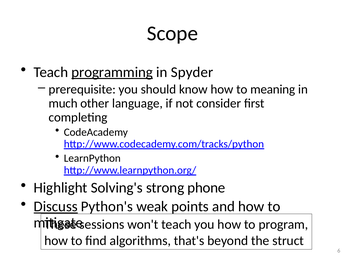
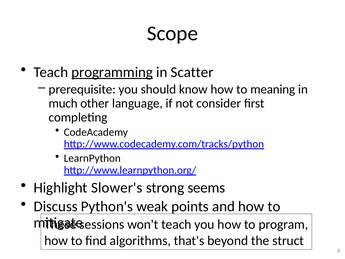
Spyder: Spyder -> Scatter (192, 72)
Solving's: Solving's -> Slower's (117, 188)
phone: phone -> seems (206, 188)
Discuss underline: present -> none (56, 206)
